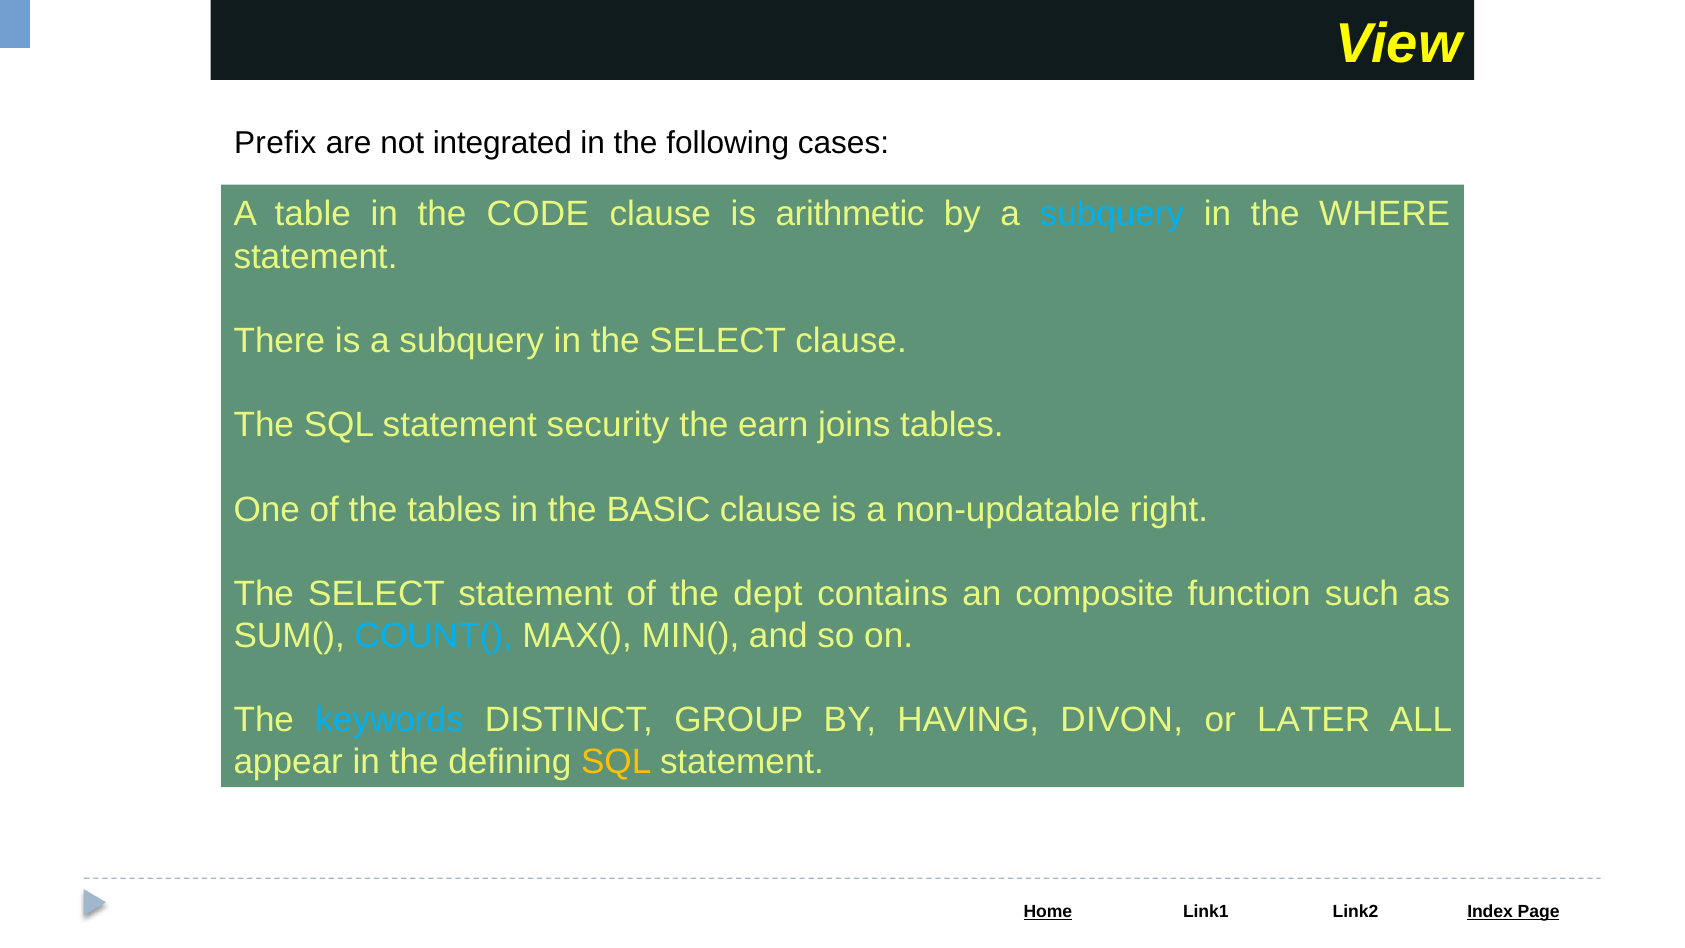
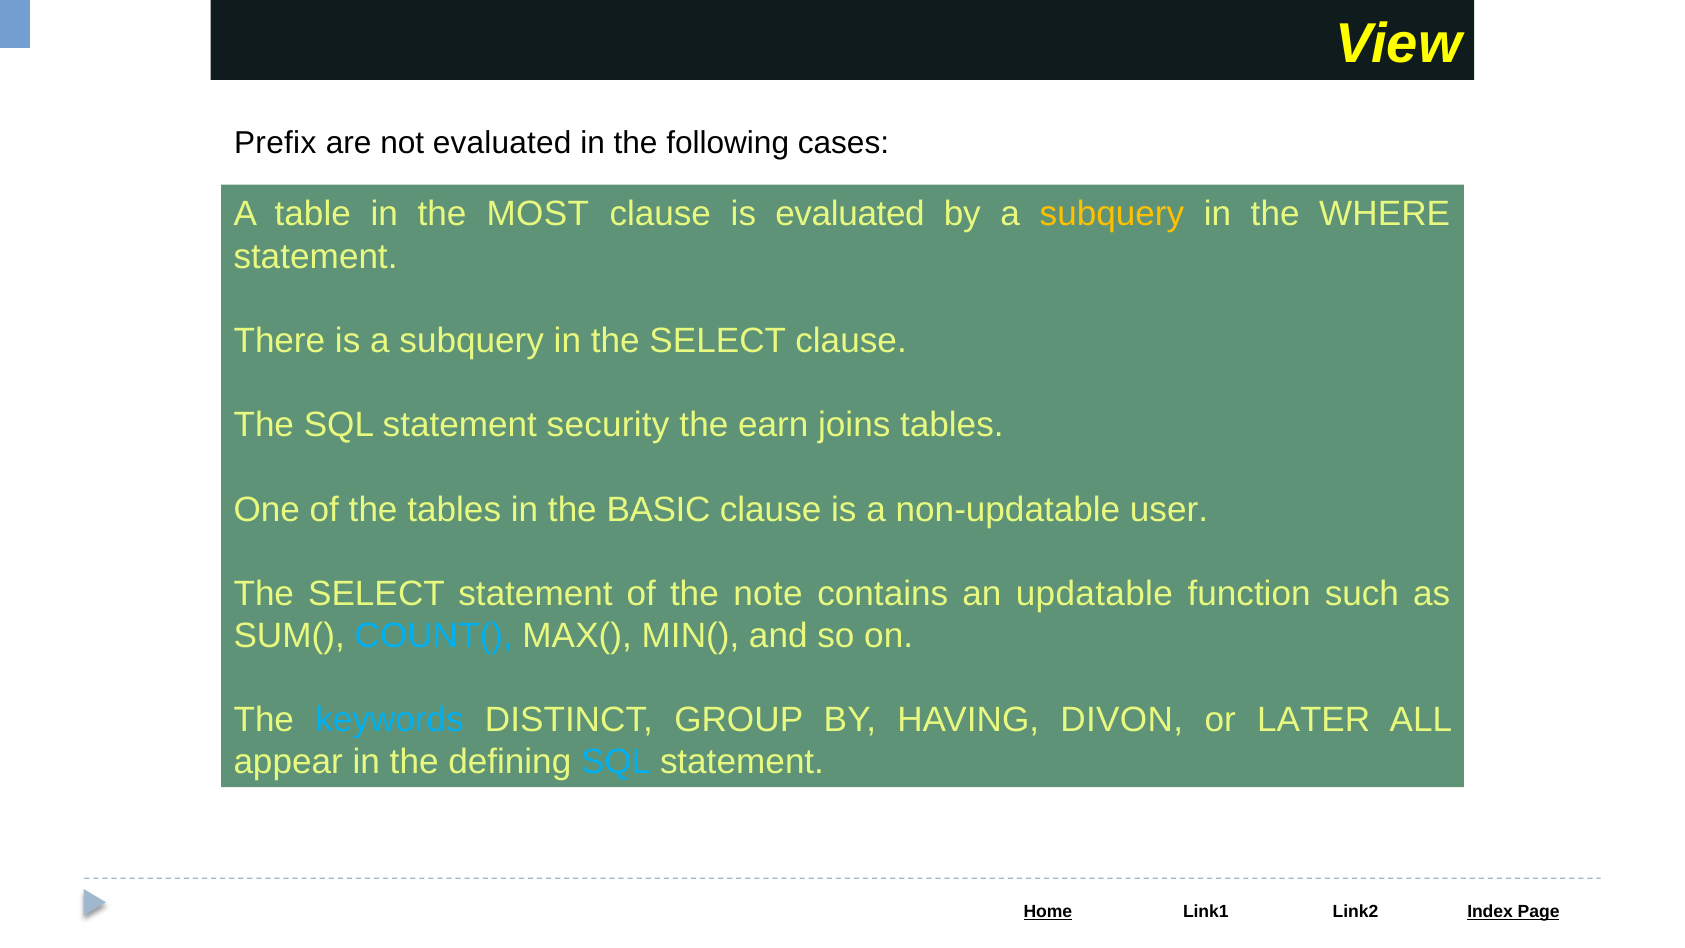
not integrated: integrated -> evaluated (502, 143)
CODE: CODE -> MOST (538, 214)
is arithmetic: arithmetic -> evaluated (850, 214)
subquery colour: light blue -> yellow (1112, 214)
right: right -> user (1169, 509)
dept: dept -> note (768, 594)
composite: composite -> updatable (1094, 594)
SQL colour: yellow -> light blue (616, 762)
